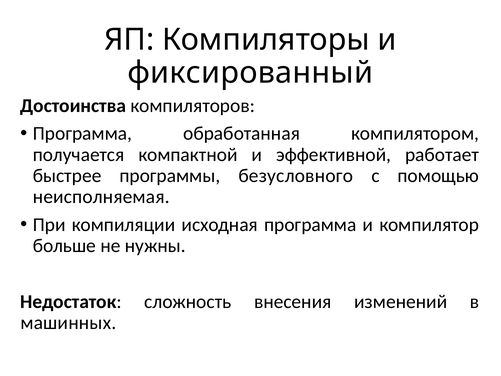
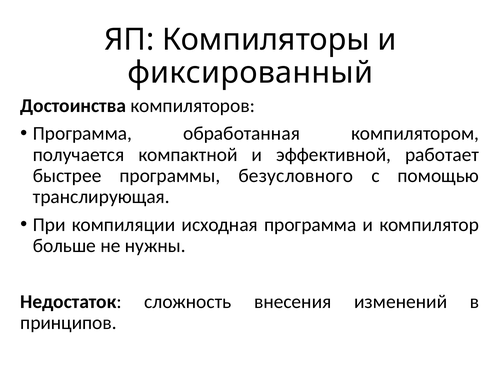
неисполняемая: неисполняемая -> транслирующая (101, 196)
машинных: машинных -> принципов (68, 322)
